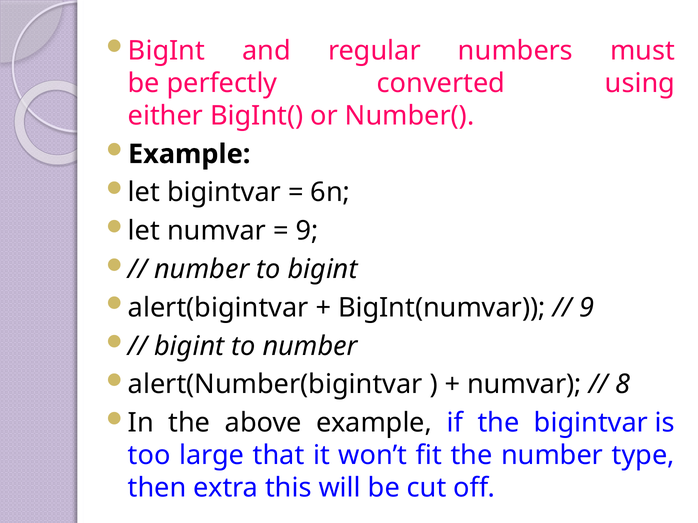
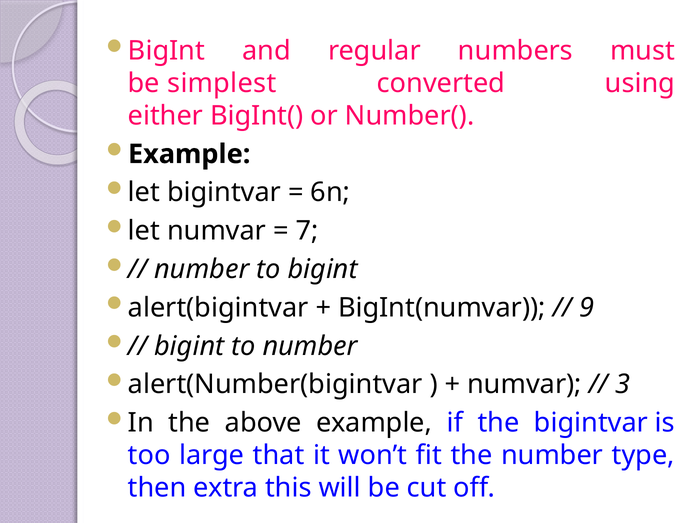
perfectly: perfectly -> simplest (222, 83)
9: 9 -> 7 (307, 231)
8: 8 -> 3 (623, 385)
